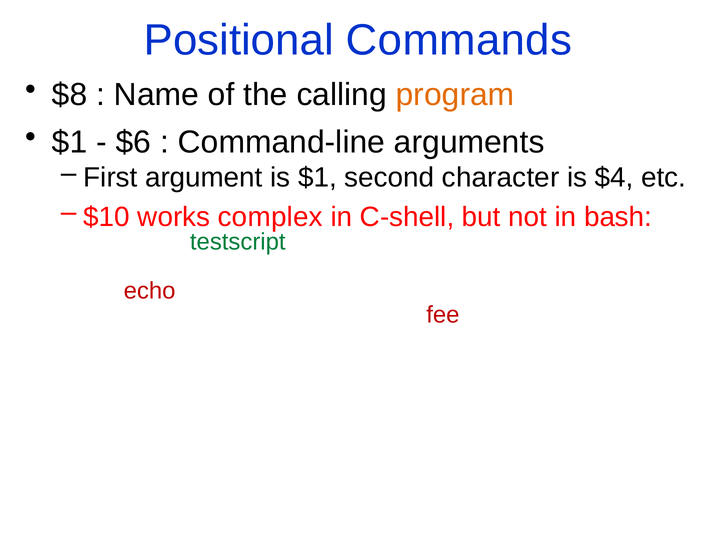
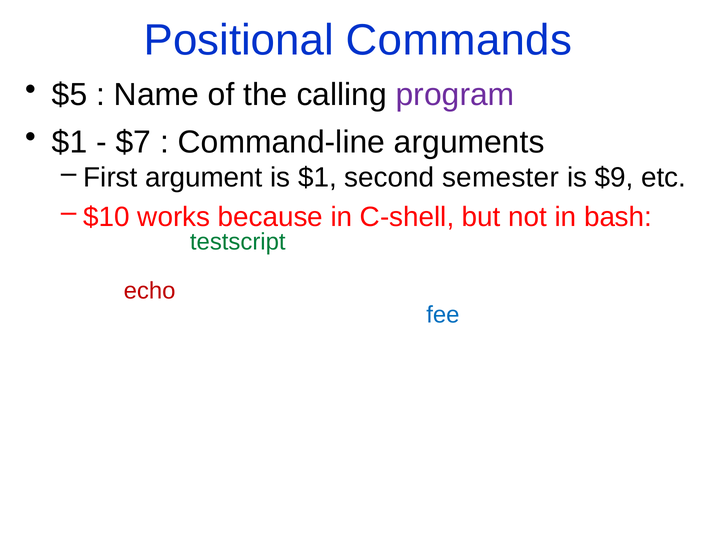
$8: $8 -> $5 (70, 95)
program colour: orange -> purple (455, 95)
$6: $6 -> $7 (133, 142)
character: character -> semester (501, 178)
$4: $4 -> $9 (614, 178)
complex: complex -> because (270, 217)
fee colour: red -> blue (443, 315)
